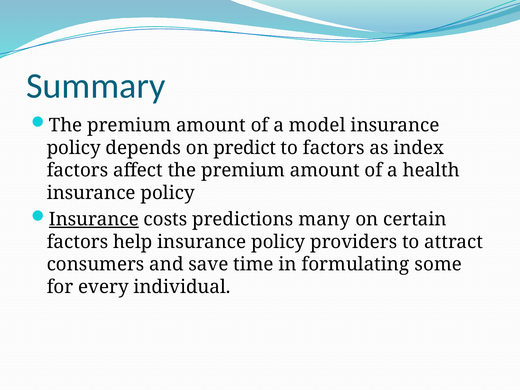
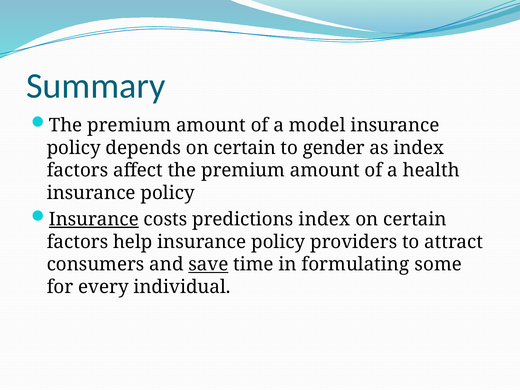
depends on predict: predict -> certain (245, 148)
to factors: factors -> gender (334, 148)
predictions many: many -> index (324, 219)
save underline: none -> present (208, 264)
